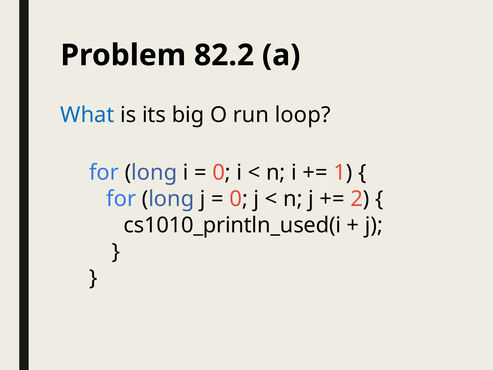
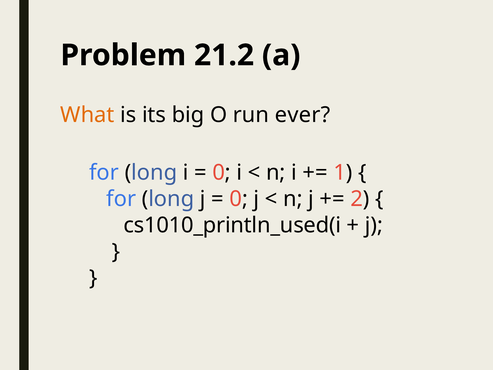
82.2: 82.2 -> 21.2 (224, 55)
What colour: blue -> orange (87, 115)
loop: loop -> ever (303, 115)
